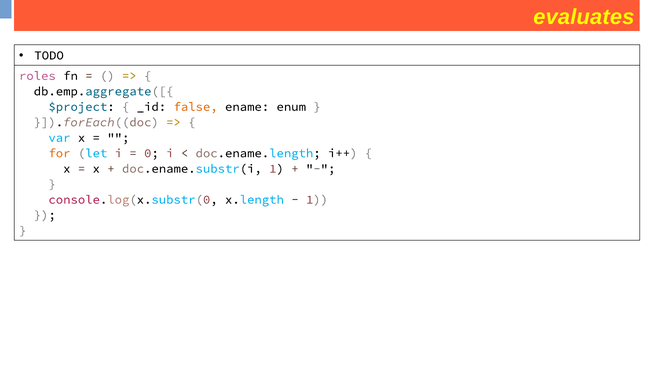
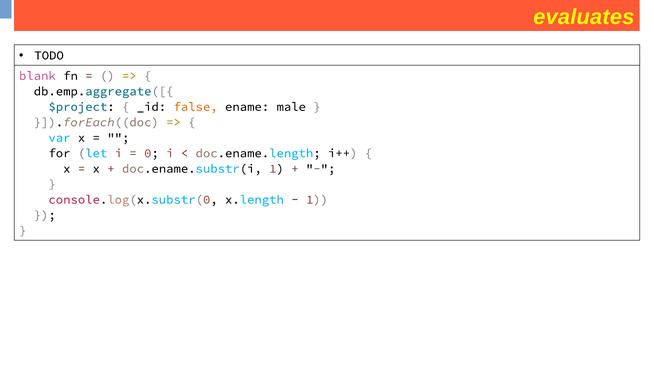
roles: roles -> blank (37, 76)
enum: enum -> male (291, 107)
for colour: orange -> black (59, 153)
